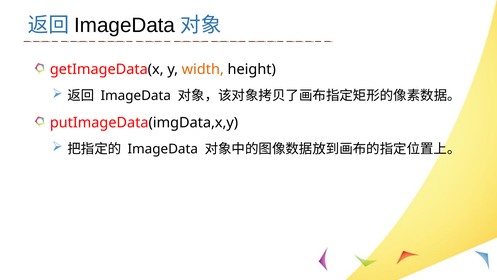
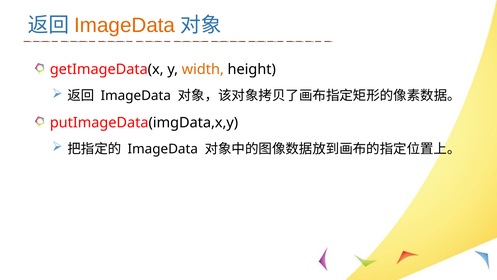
ImageData colour: black -> orange (125, 25)
